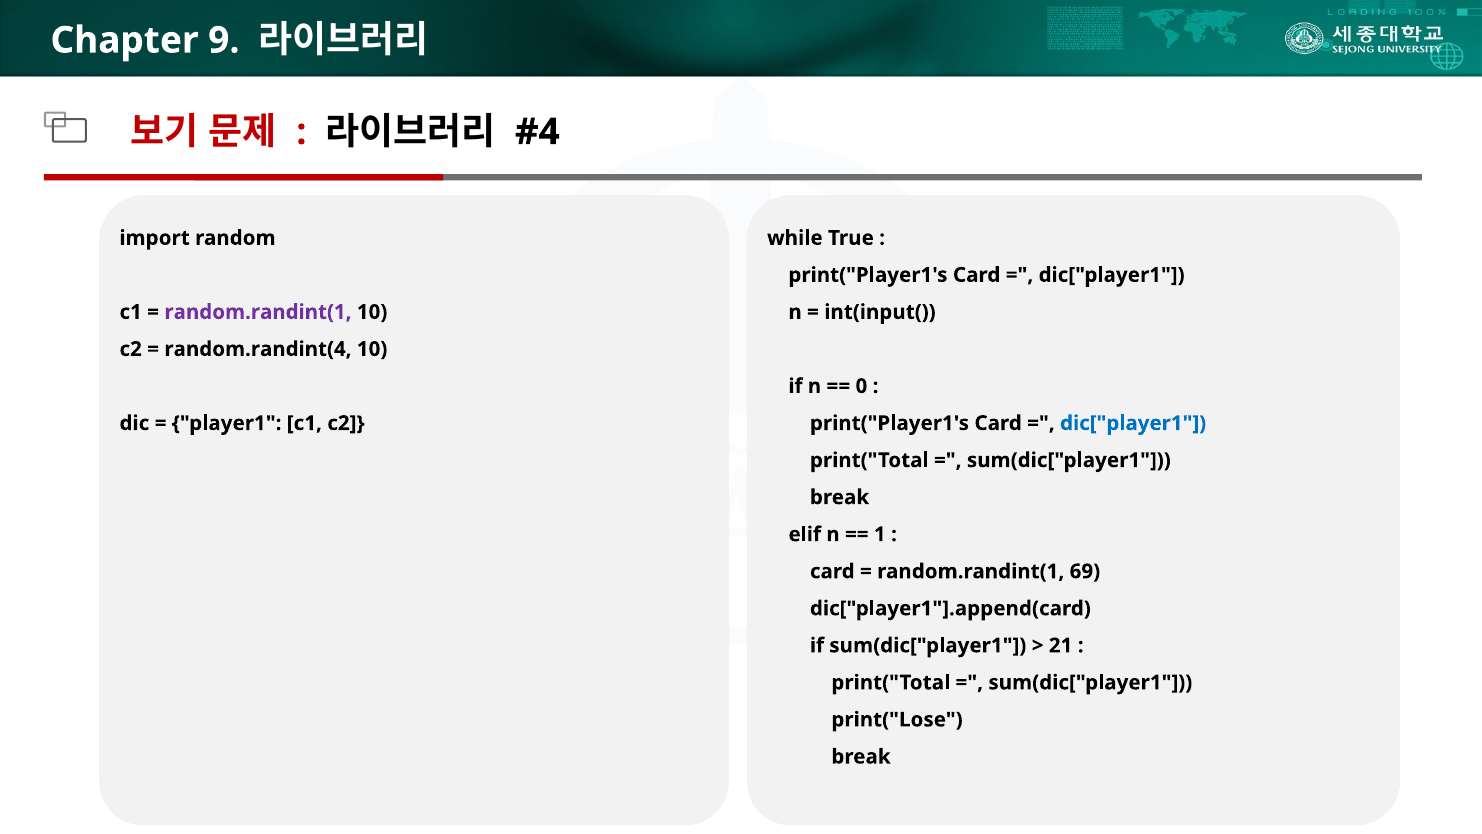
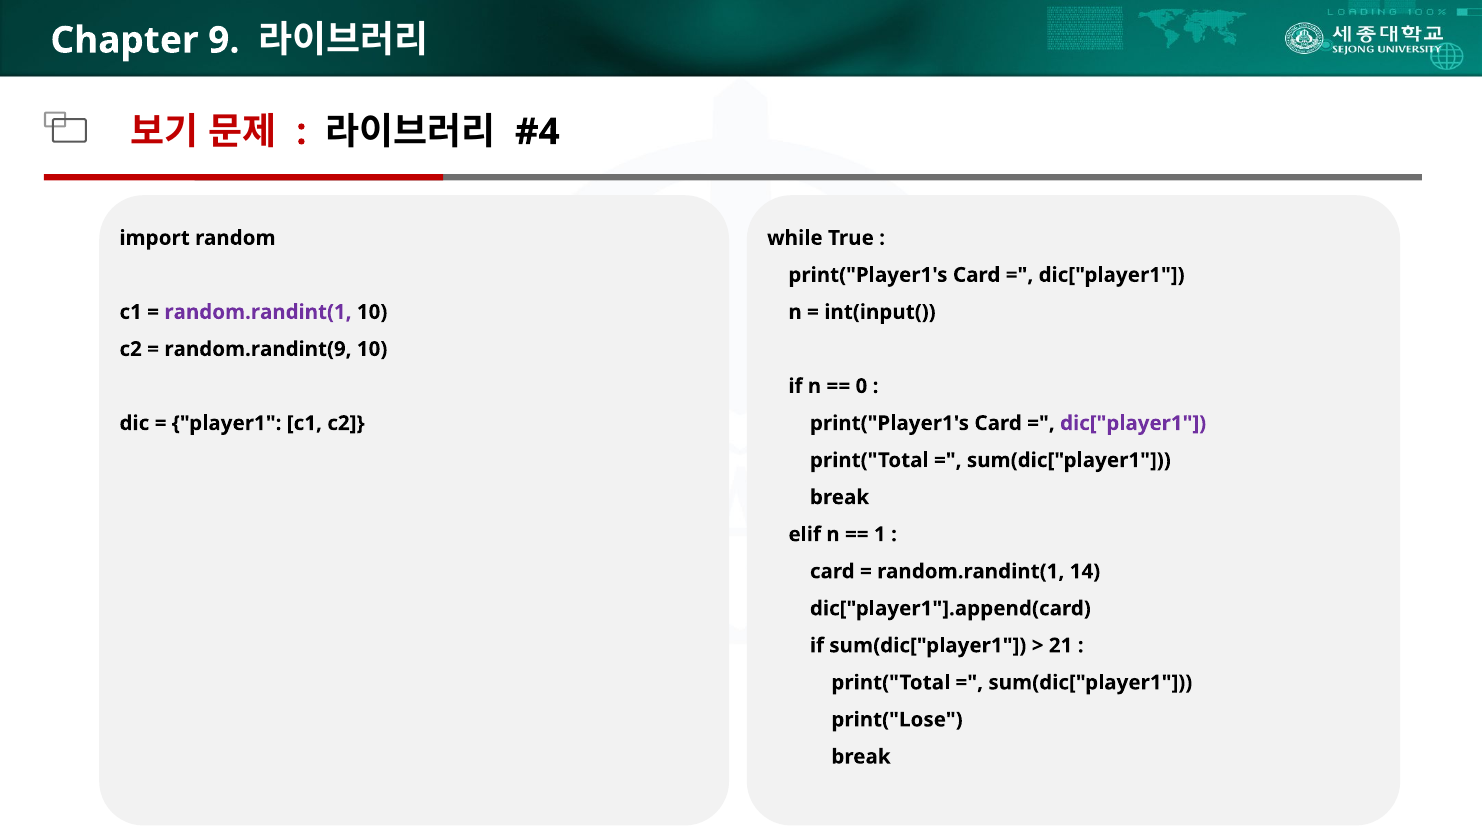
random.randint(4: random.randint(4 -> random.randint(9 (258, 349)
dic["player1 colour: blue -> purple (1133, 423)
69: 69 -> 14 (1085, 571)
